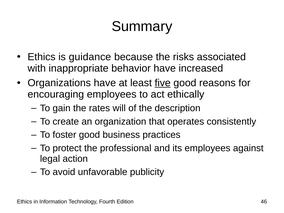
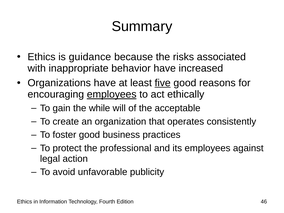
employees underline: none -> present (112, 94)
rates: rates -> while (100, 108)
description: description -> acceptable (178, 108)
